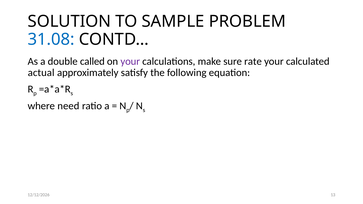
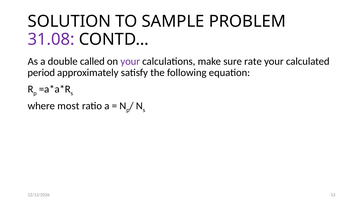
31.08 colour: blue -> purple (51, 39)
actual: actual -> period (41, 73)
need: need -> most (68, 106)
